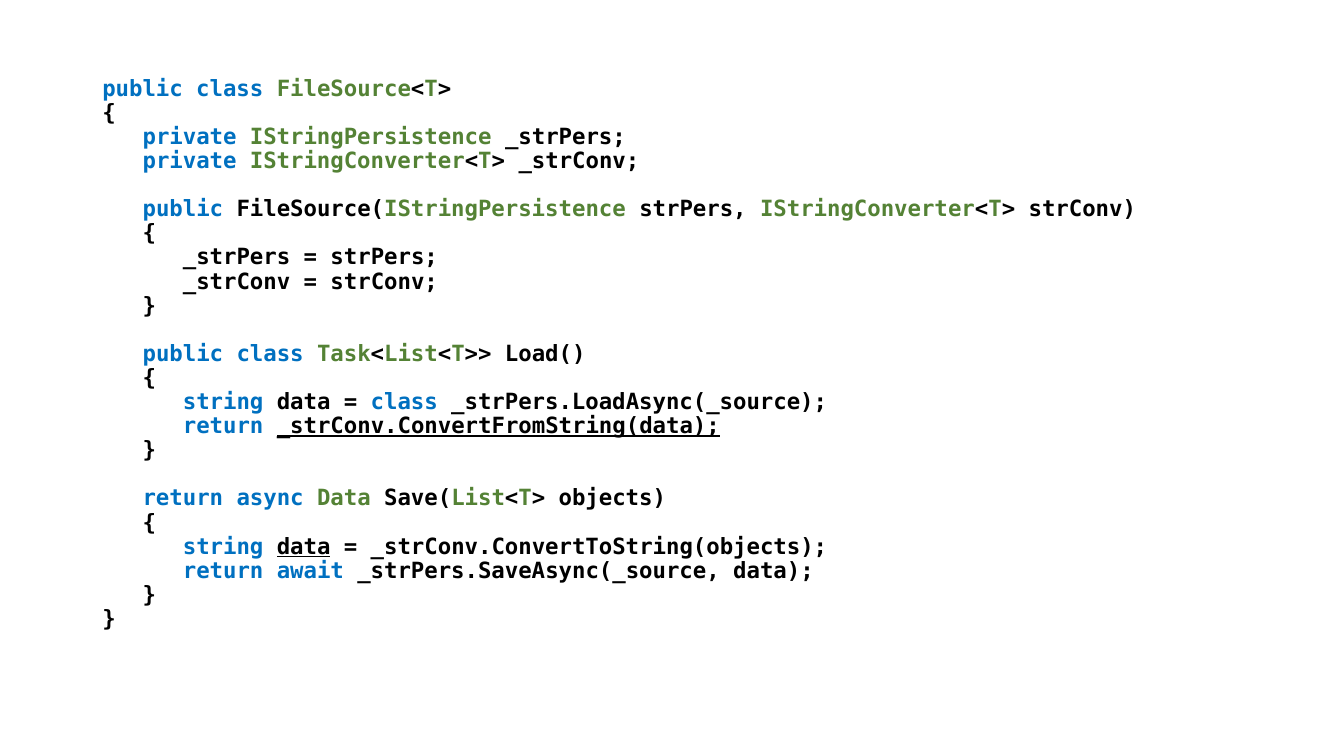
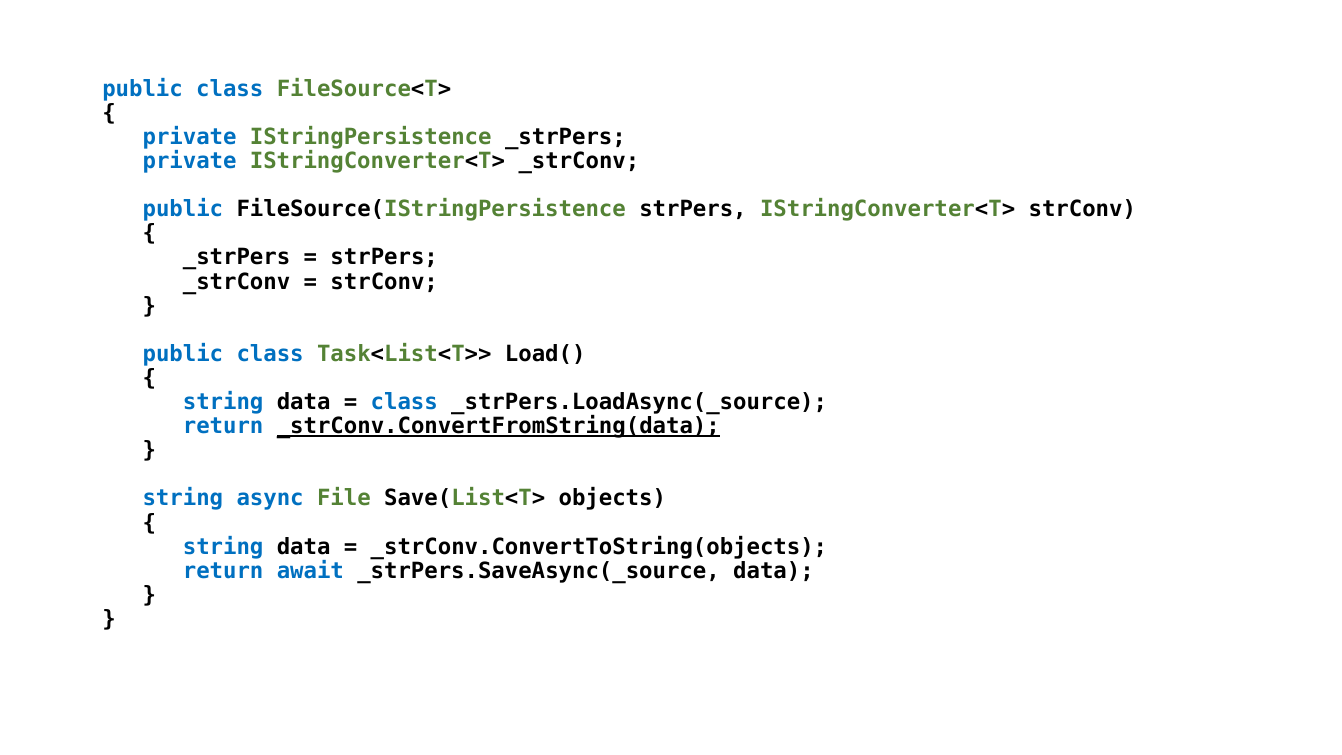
return: return -> string (183, 498)
async Data: Data -> File (344, 498)
data underline: present -> none (304, 547)
